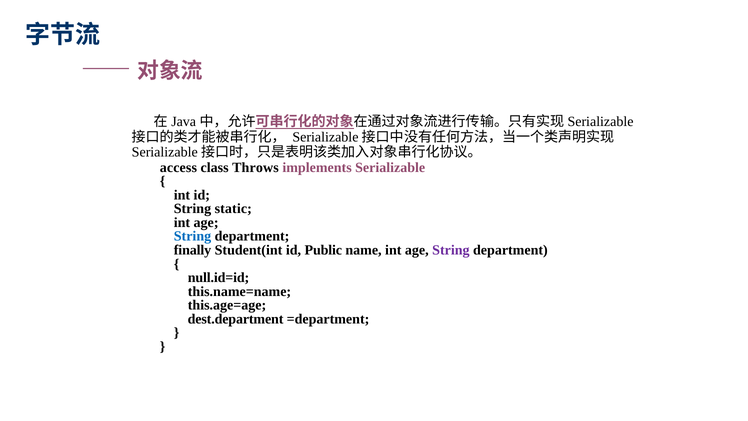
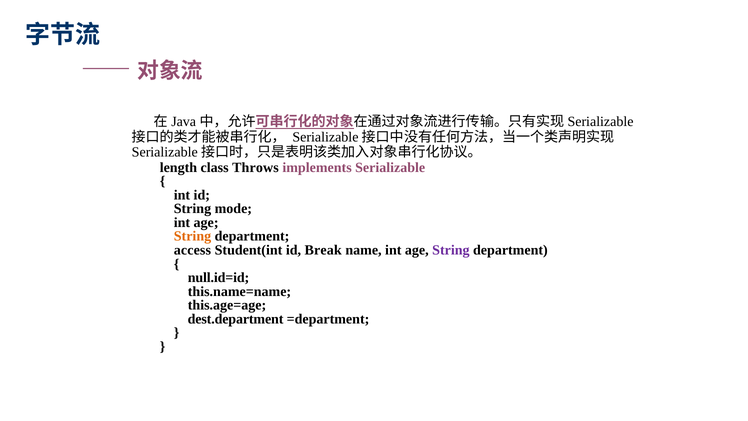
access: access -> length (178, 167)
static: static -> mode (233, 209)
String colour: blue -> orange (193, 236)
finally: finally -> access (192, 250)
Public: Public -> Break (323, 250)
